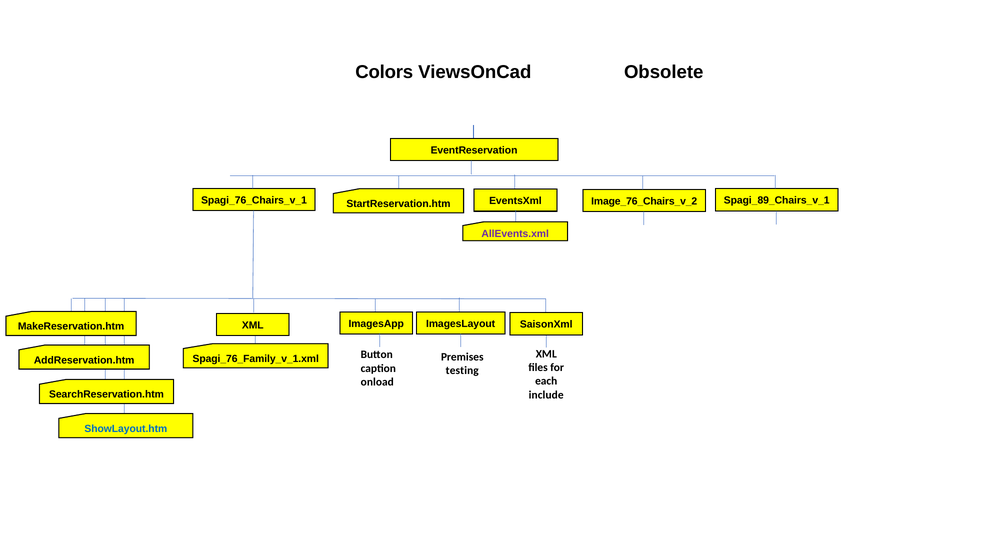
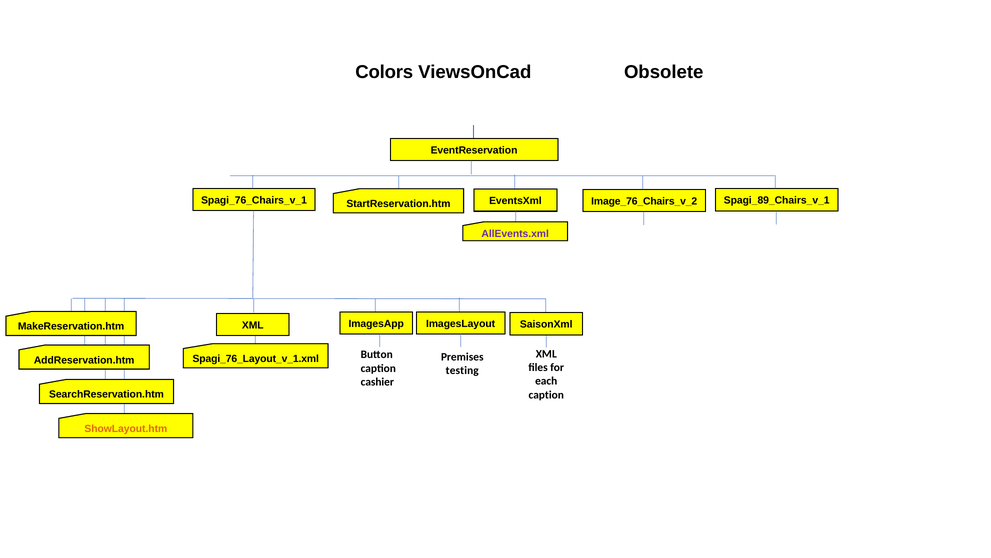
Spagi_76_Family_v_1.xml: Spagi_76_Family_v_1.xml -> Spagi_76_Layout_v_1.xml (256, 359)
onload: onload -> cashier (377, 382)
include: include -> caption (546, 394)
ShowLayout.htm colour: blue -> orange (126, 428)
